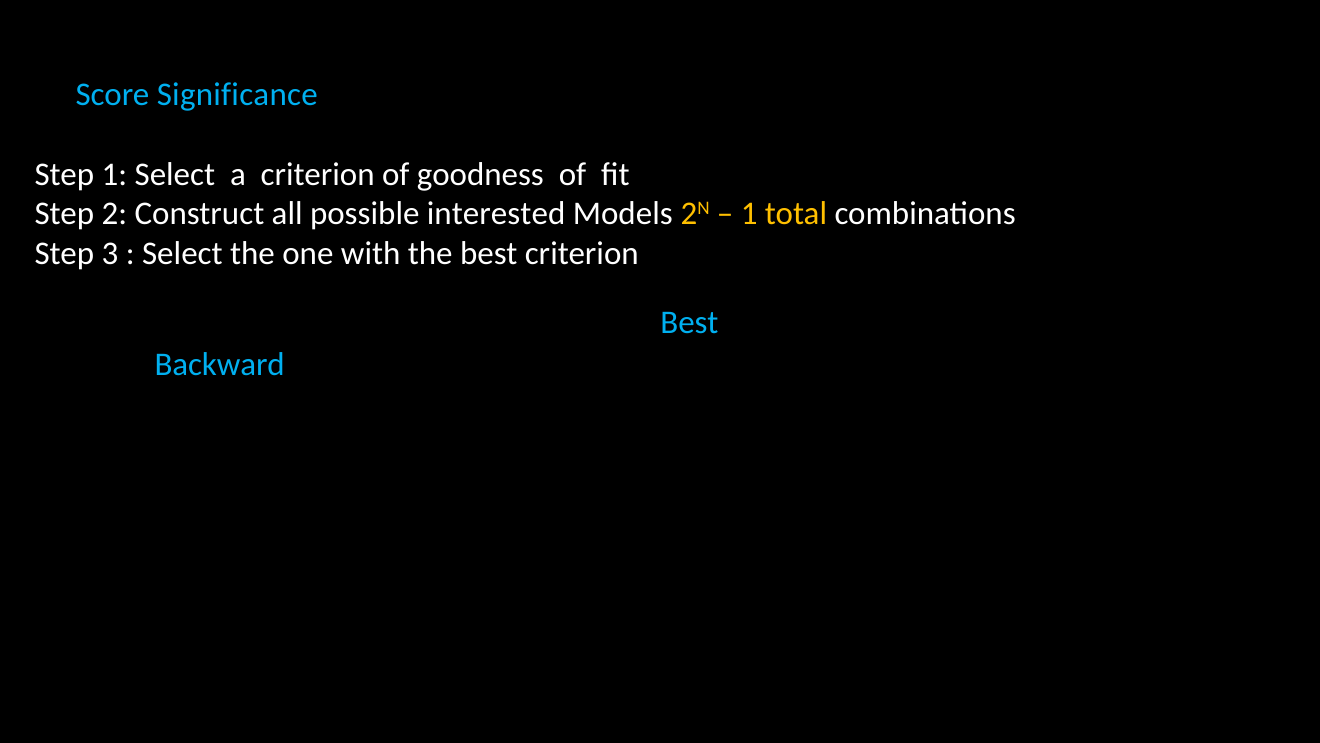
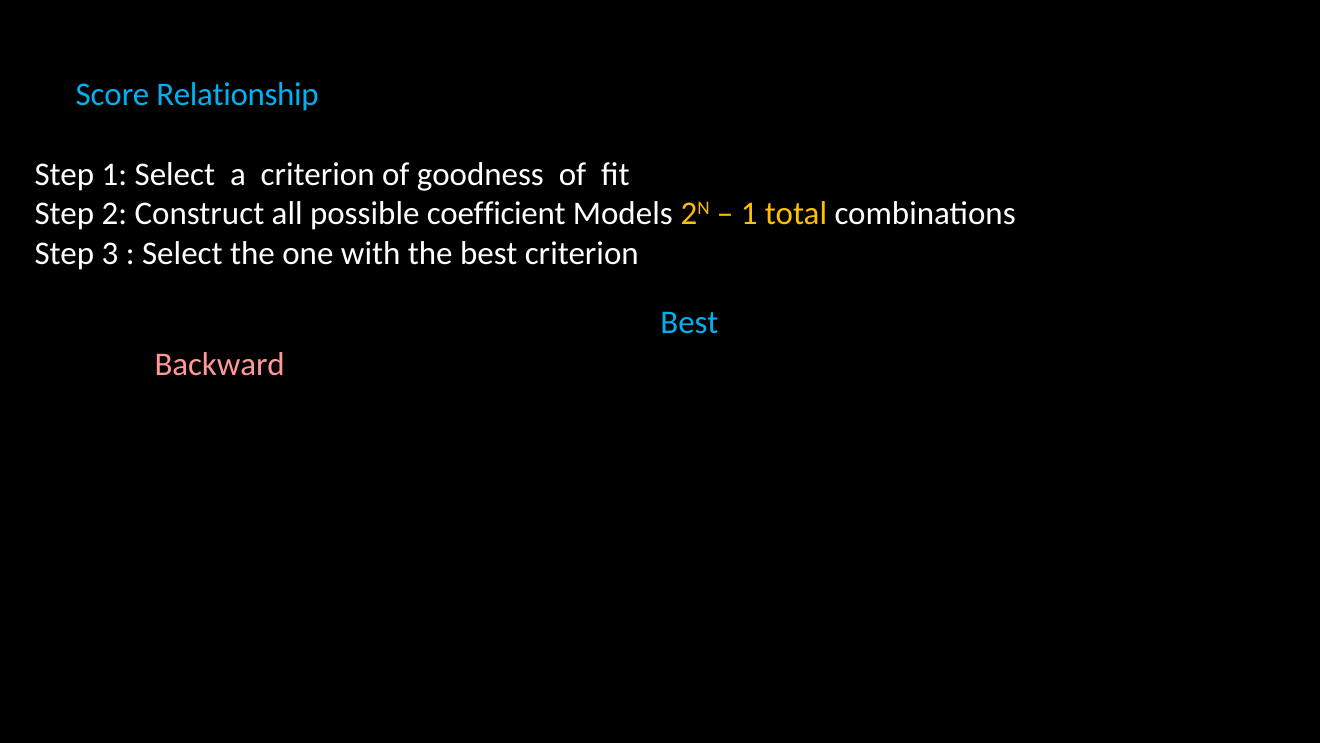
Significance: Significance -> Relationship (238, 95)
interested: interested -> coefficient (496, 214)
Backward colour: light blue -> pink (220, 365)
